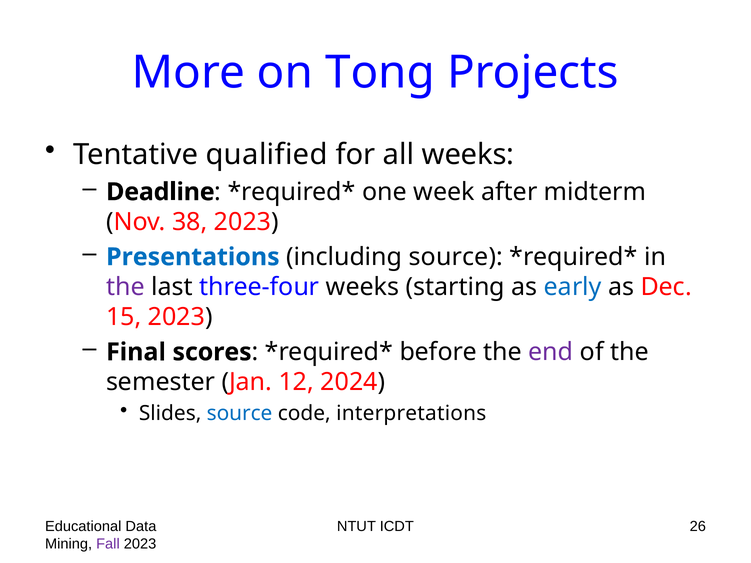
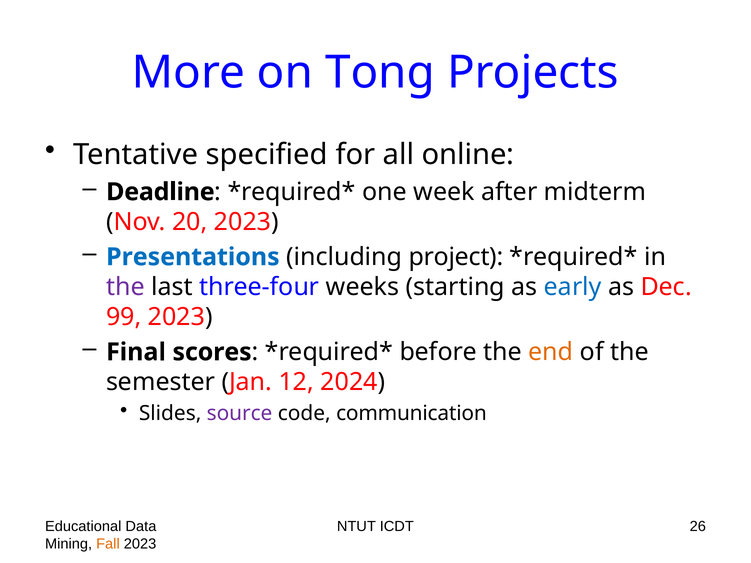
qualified: qualified -> specified (267, 155)
all weeks: weeks -> online (468, 155)
38: 38 -> 20 (190, 222)
including source: source -> project (456, 257)
15: 15 -> 99 (124, 317)
end colour: purple -> orange (551, 352)
source colour: blue -> purple (240, 414)
interpretations: interpretations -> communication (411, 414)
Fall colour: purple -> orange (108, 544)
